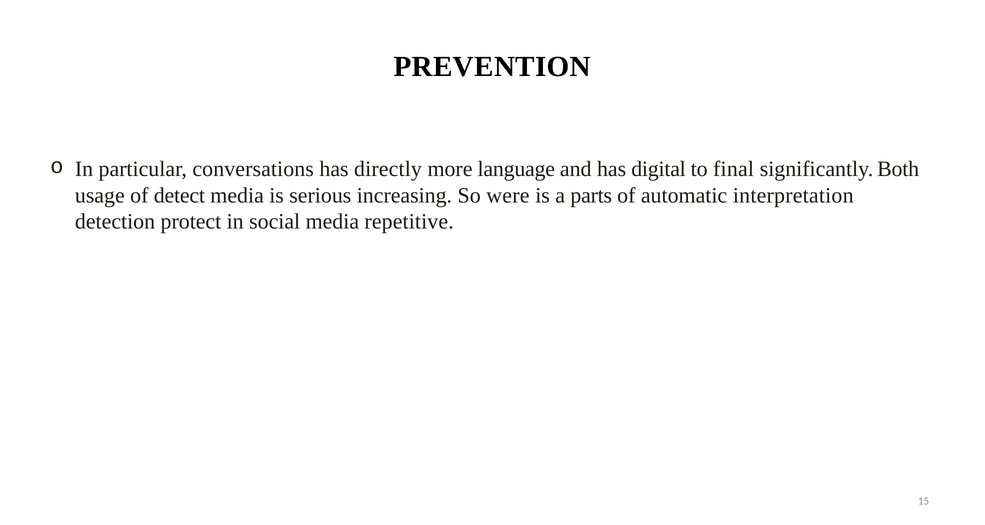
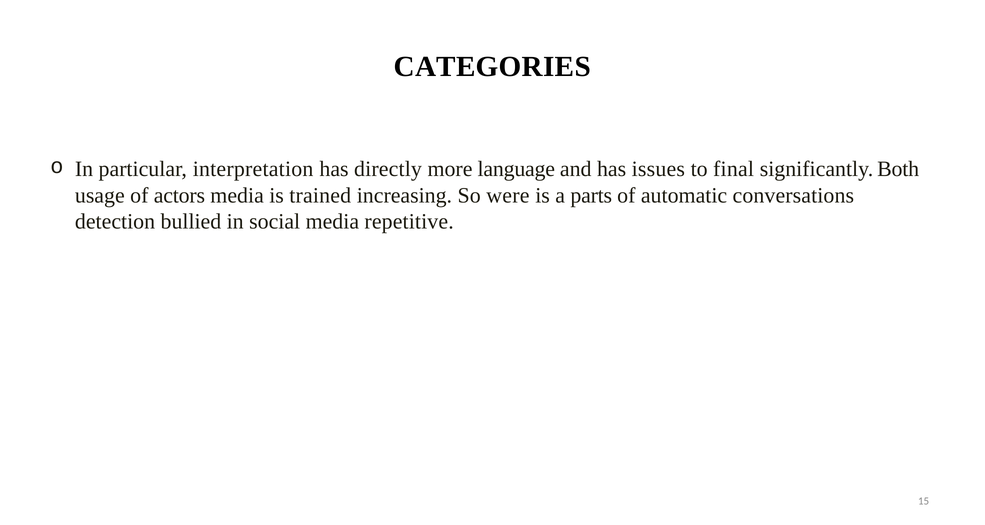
PREVENTION: PREVENTION -> CATEGORIES (492, 67)
conversations: conversations -> interpretation (253, 169)
digital: digital -> issues (658, 169)
detect: detect -> actors (179, 195)
serious: serious -> trained (320, 195)
interpretation: interpretation -> conversations (793, 195)
protect: protect -> bullied (191, 222)
